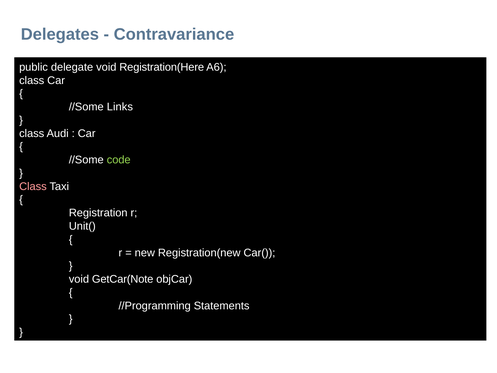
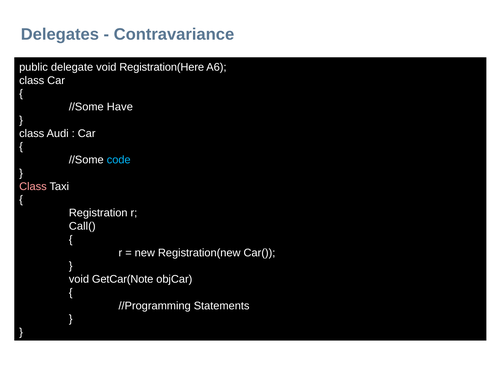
Links: Links -> Have (120, 107)
code colour: light green -> light blue (119, 160)
Unit(: Unit( -> Call( (82, 226)
